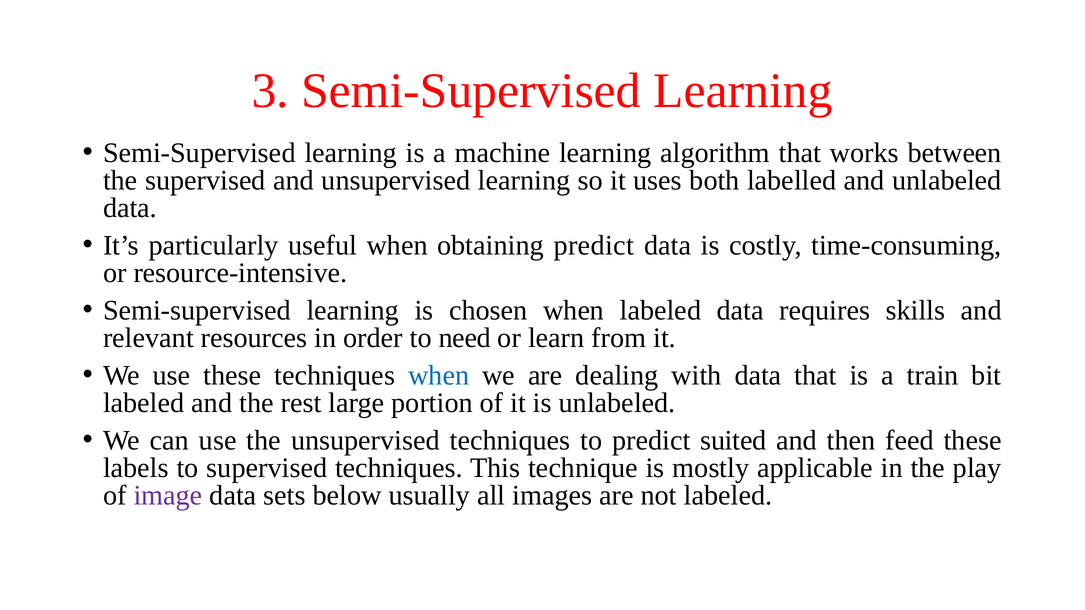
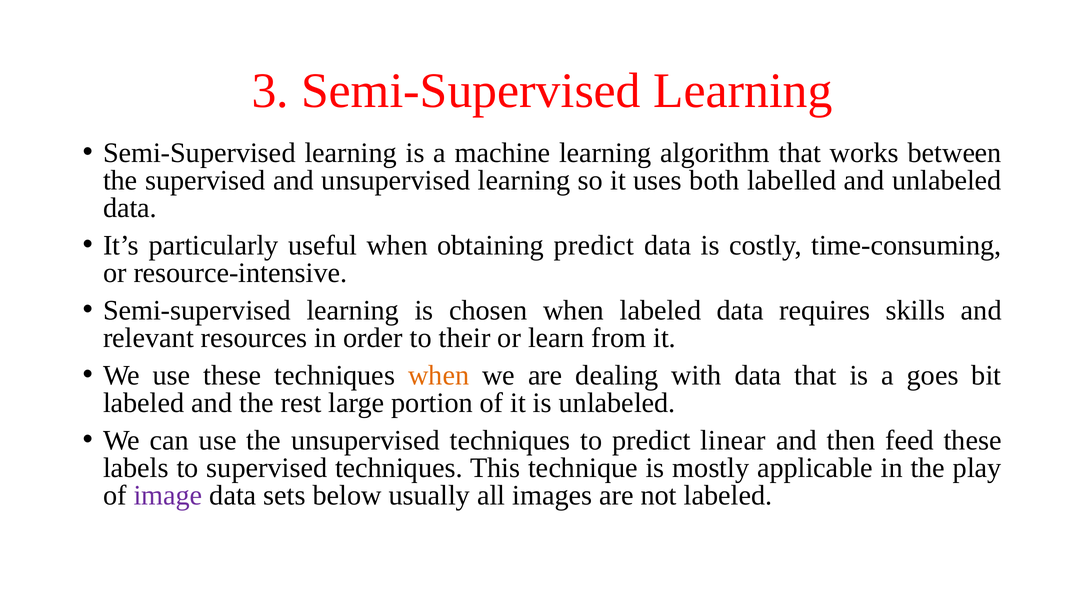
need: need -> their (465, 338)
when colour: blue -> orange (439, 376)
train: train -> goes (933, 376)
suited: suited -> linear (733, 441)
